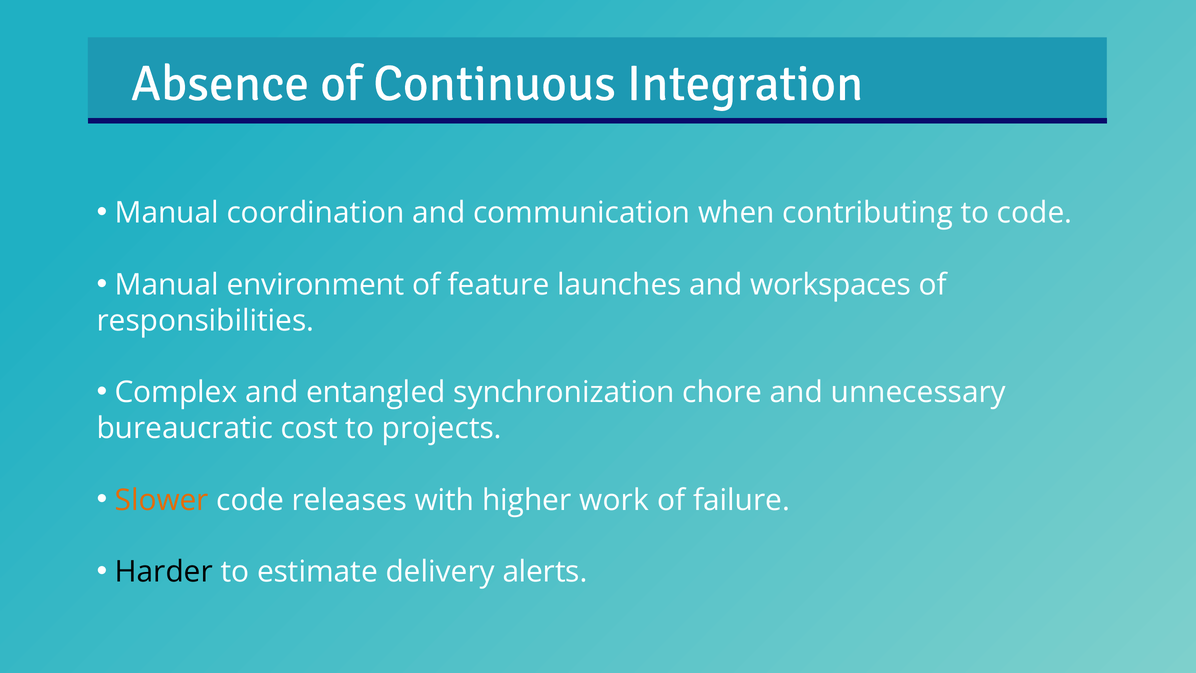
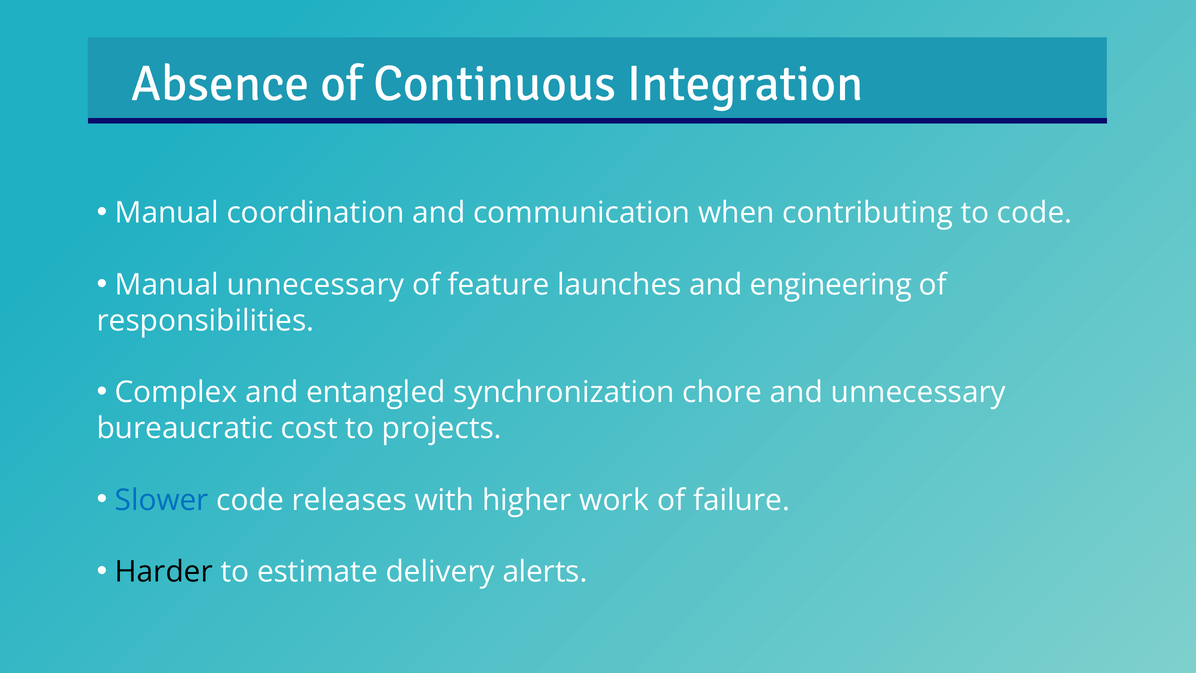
Manual environment: environment -> unnecessary (315, 285)
workspaces: workspaces -> engineering (831, 285)
Slower colour: orange -> blue (162, 500)
